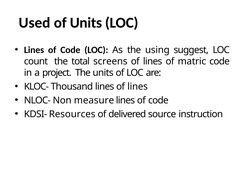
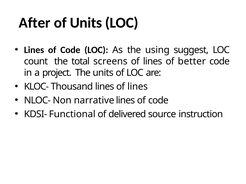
Used: Used -> After (35, 23)
matric: matric -> better (192, 62)
measure: measure -> narrative (94, 101)
Resources: Resources -> Functional (72, 114)
